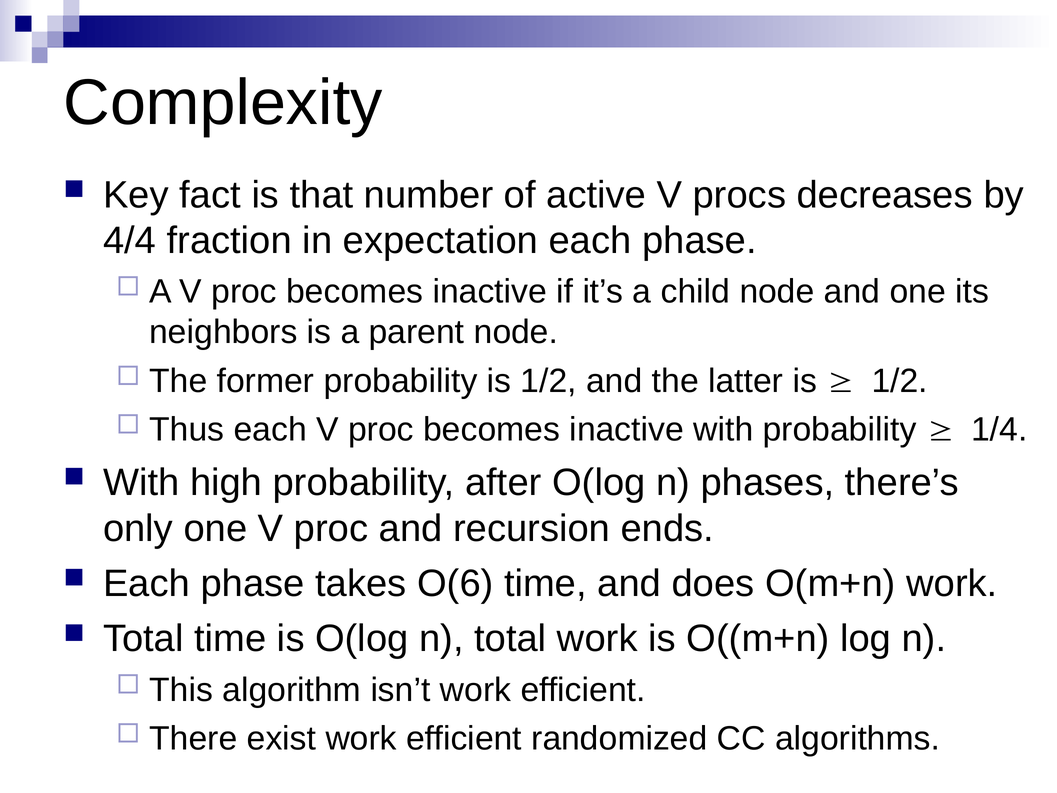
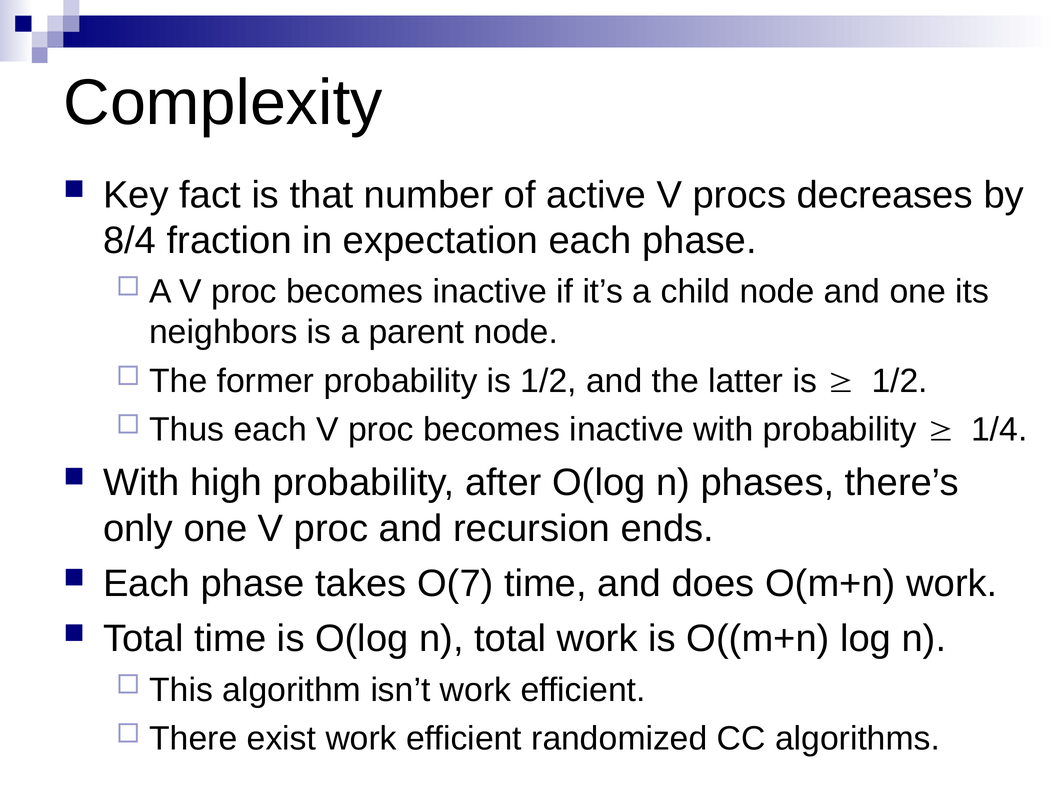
4/4: 4/4 -> 8/4 (130, 241)
O(6: O(6 -> O(7 (455, 583)
